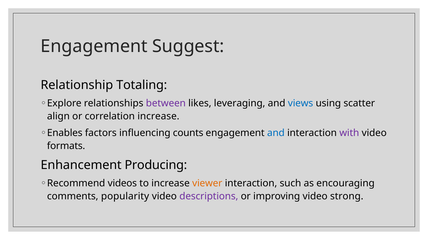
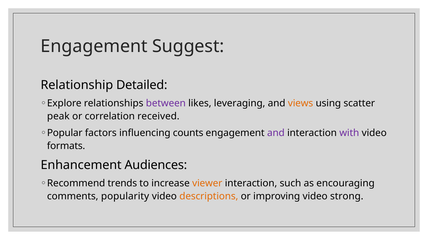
Totaling: Totaling -> Detailed (142, 85)
views colour: blue -> orange (301, 104)
align: align -> peak (58, 117)
correlation increase: increase -> received (158, 117)
Enables: Enables -> Popular (65, 134)
and colour: blue -> purple (276, 134)
Producing: Producing -> Audiences (156, 165)
videos: videos -> trends (122, 184)
descriptions colour: purple -> orange (209, 197)
